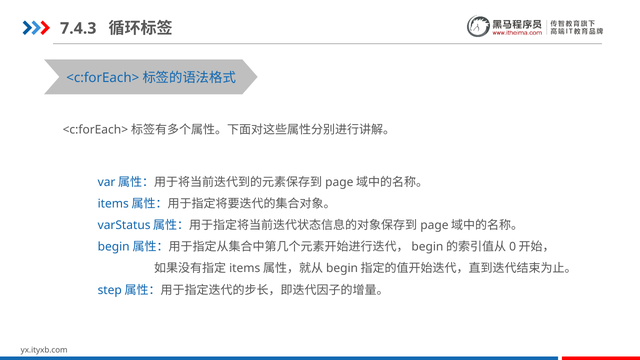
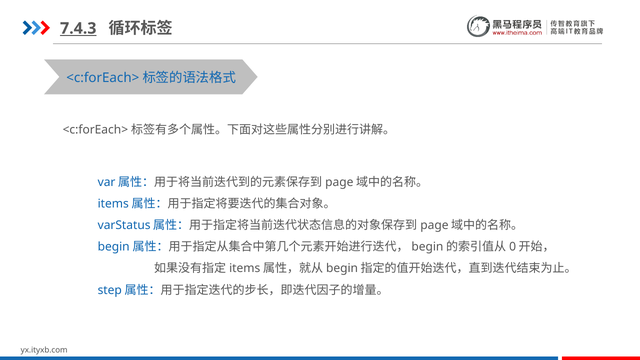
7.4.3 underline: none -> present (78, 28)
